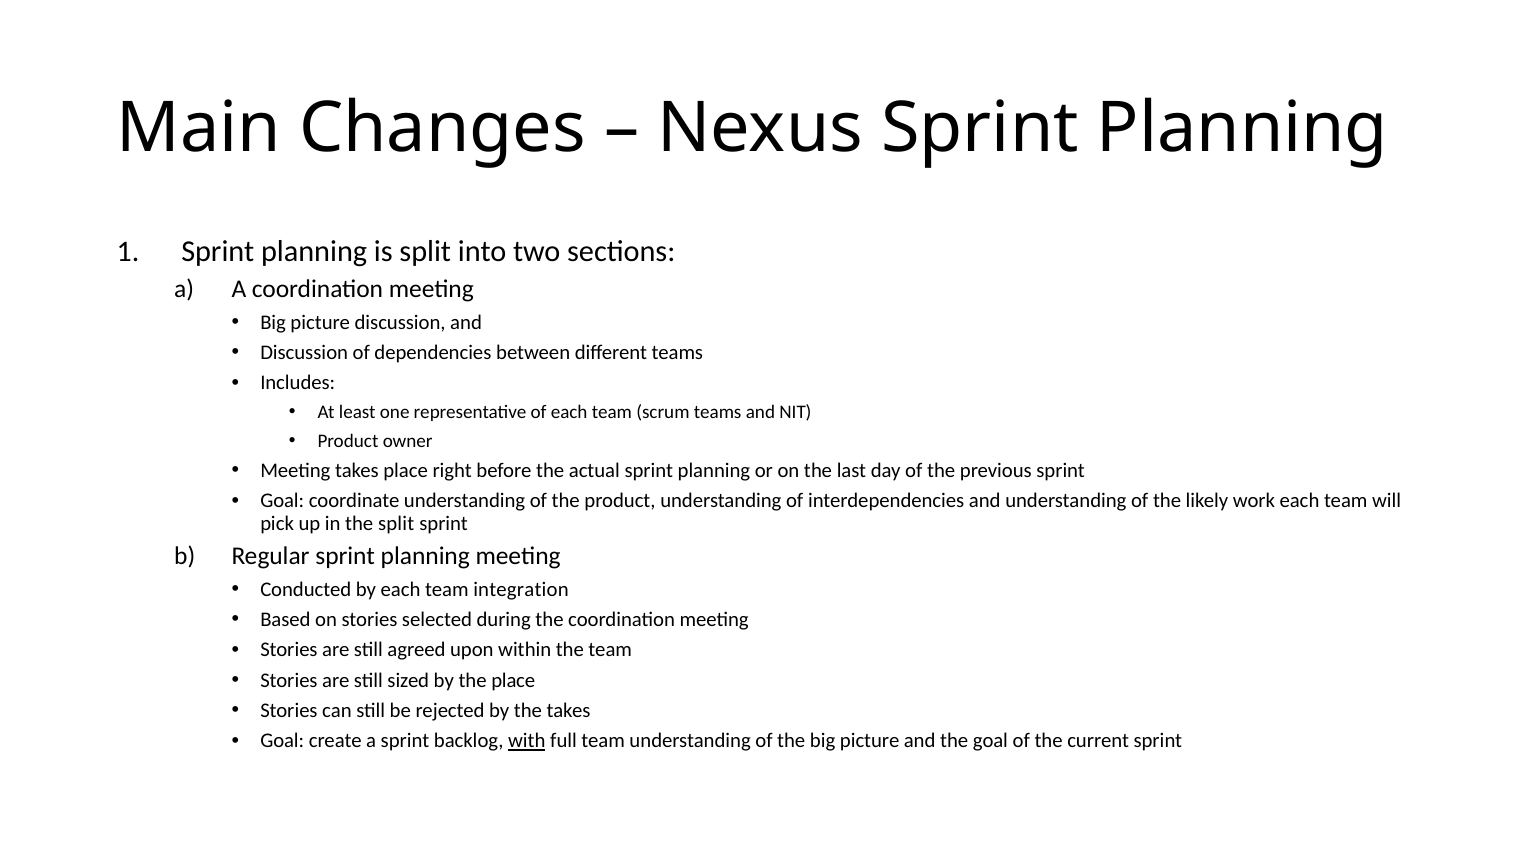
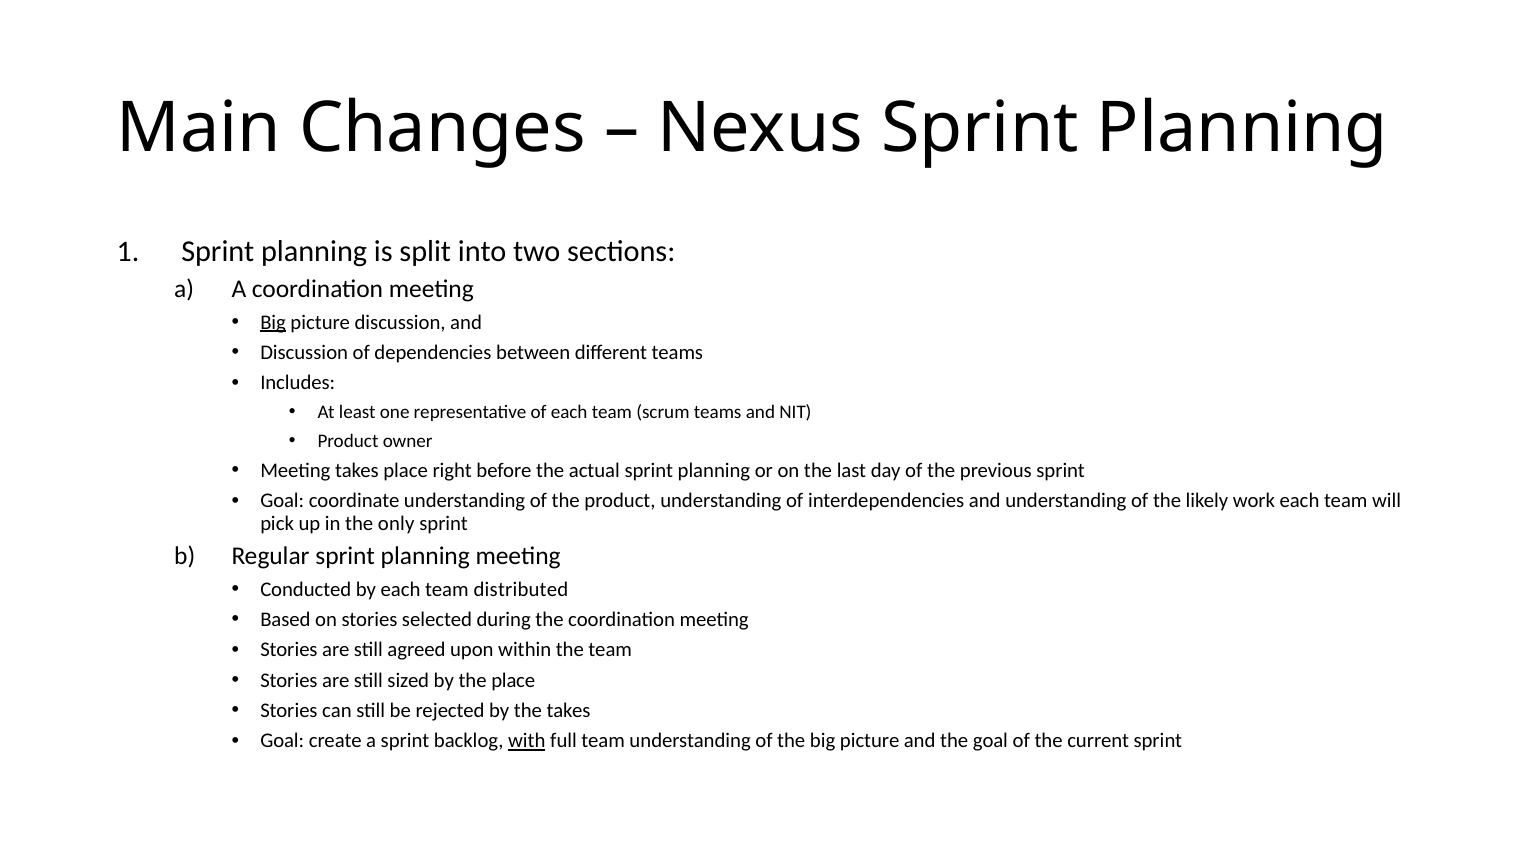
Big underline: none -> present (273, 322)
the split: split -> only (396, 523)
integration: integration -> distributed (521, 589)
